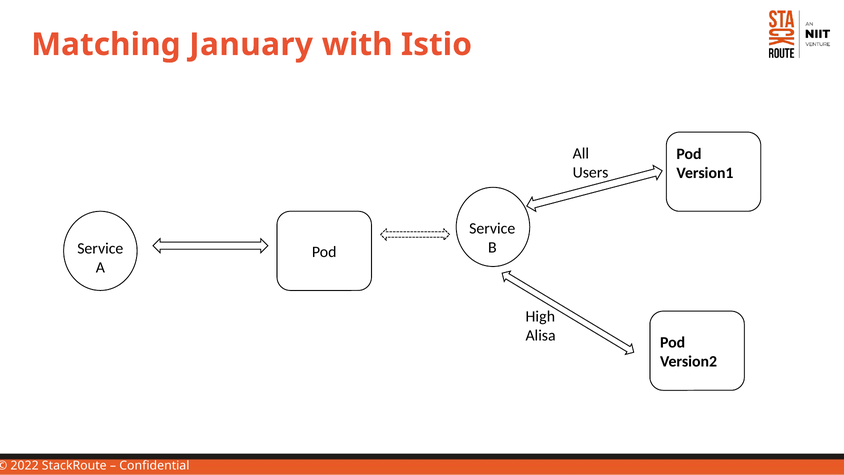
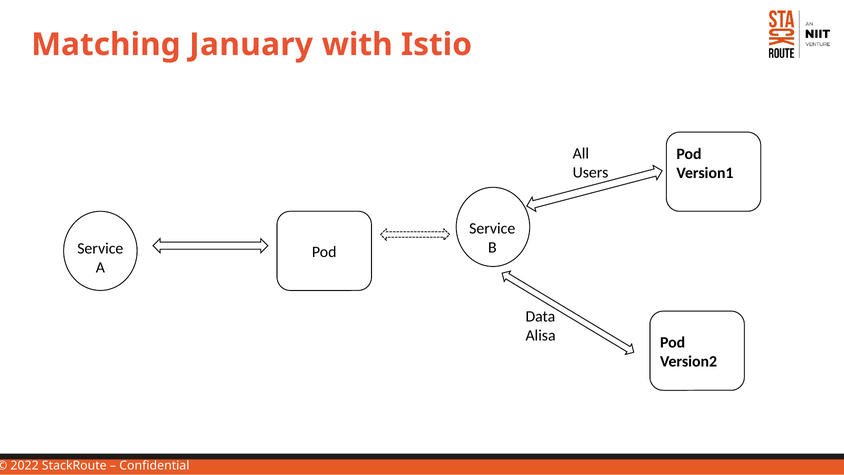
High: High -> Data (540, 316)
